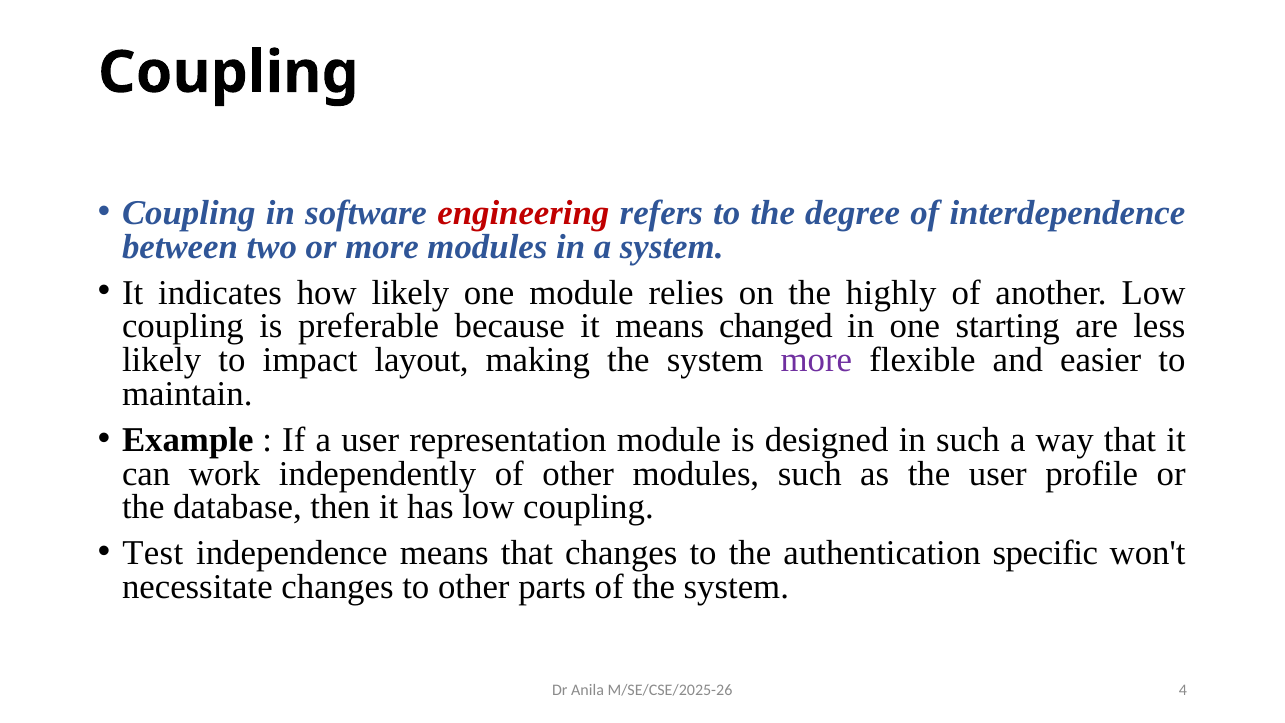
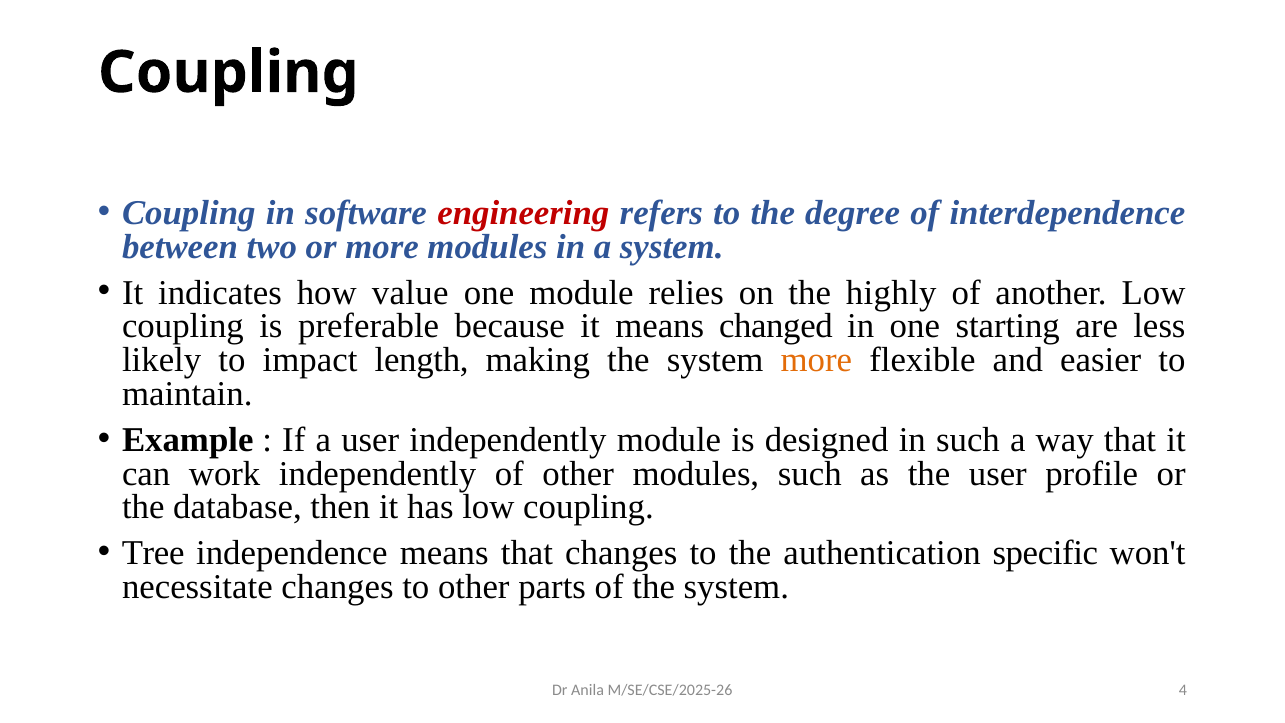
how likely: likely -> value (410, 292)
layout: layout -> length (422, 360)
more colour: purple -> orange (816, 360)
user representation: representation -> independently (508, 440)
Test: Test -> Tree (153, 553)
